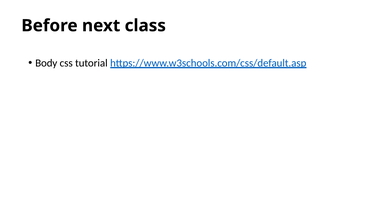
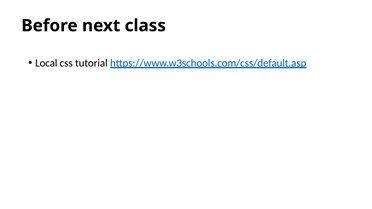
Body: Body -> Local (46, 63)
